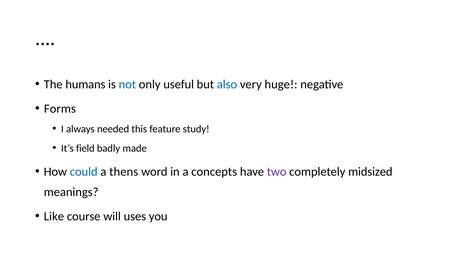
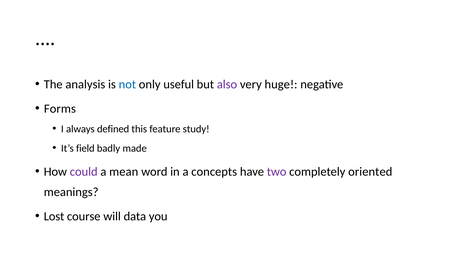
humans: humans -> analysis (85, 84)
also colour: blue -> purple (227, 84)
needed: needed -> defined (113, 129)
could colour: blue -> purple (84, 172)
thens: thens -> mean (124, 172)
midsized: midsized -> oriented (370, 172)
Like: Like -> Lost (54, 217)
uses: uses -> data (135, 217)
